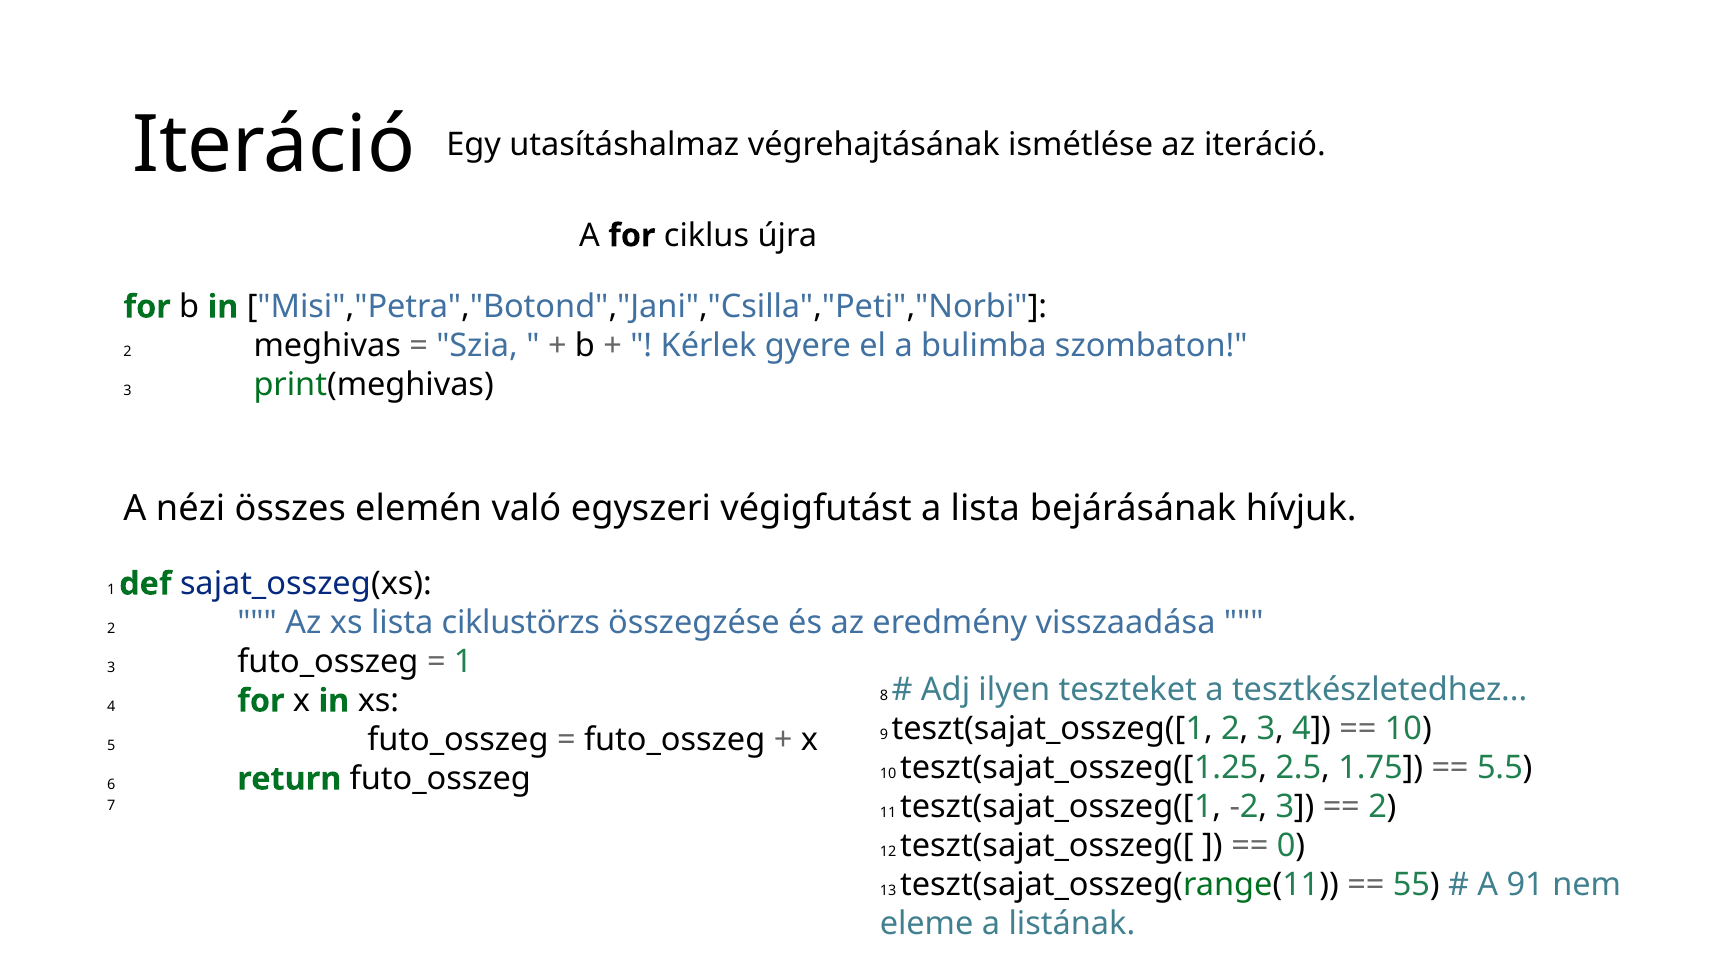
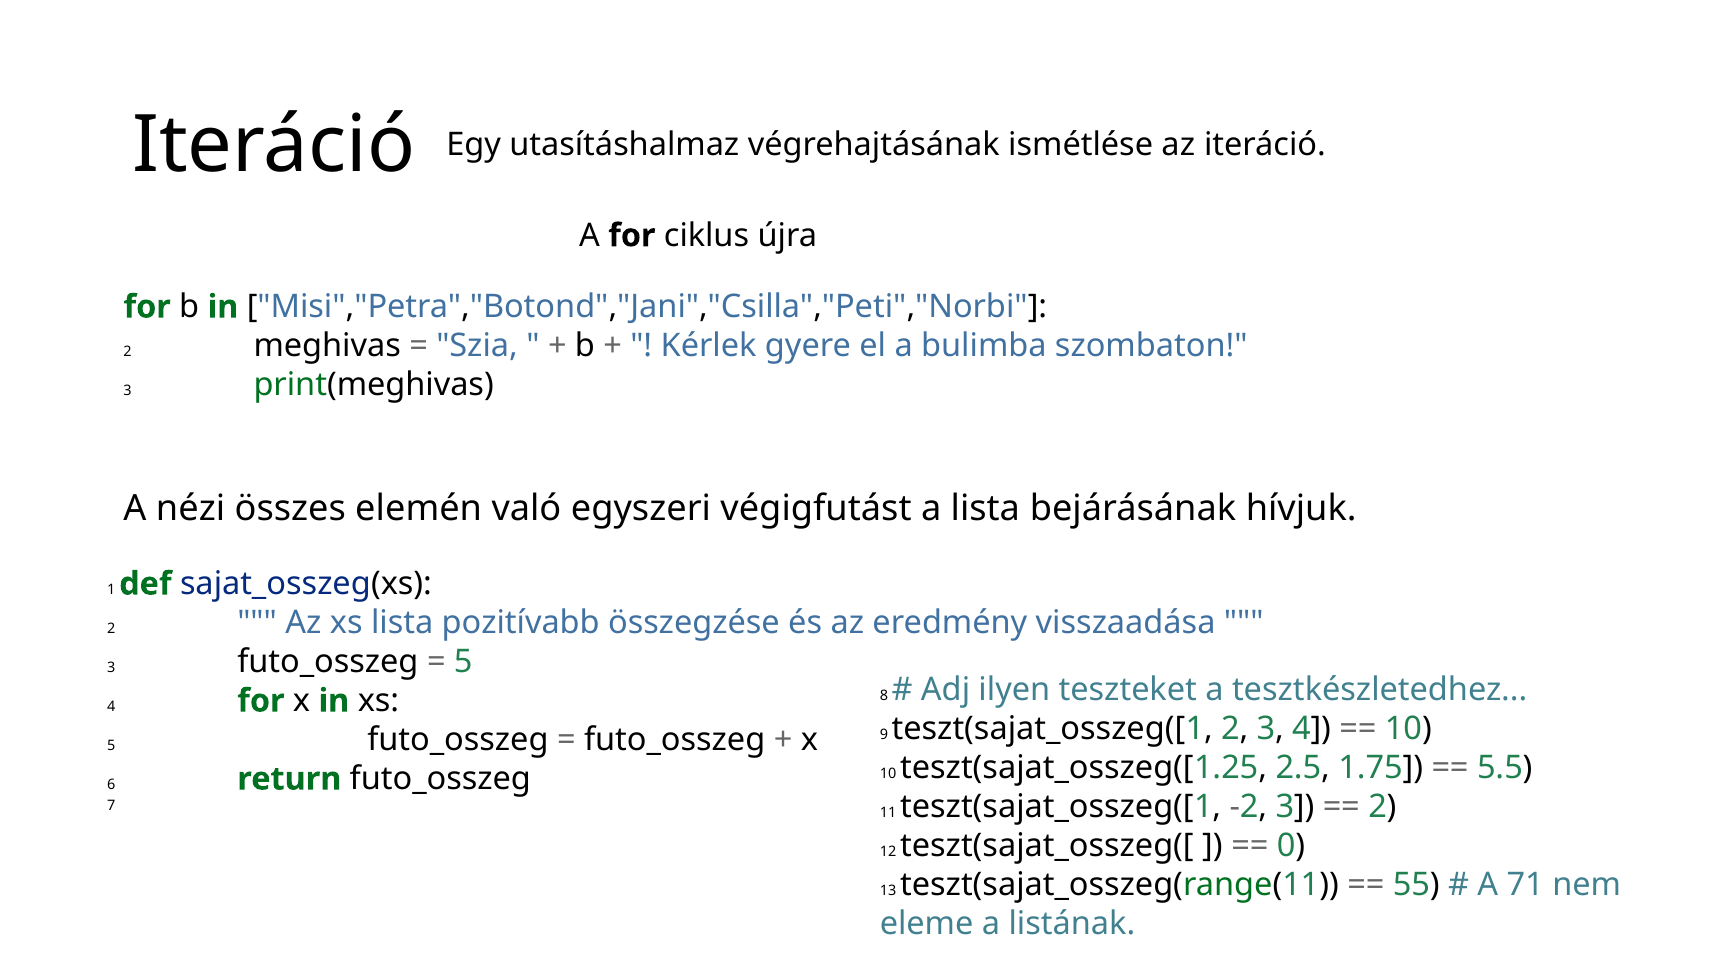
ciklustörzs: ciklustörzs -> pozitívabb (521, 623)
1: 1 -> 5 (463, 662)
91: 91 -> 71 (1525, 885)
